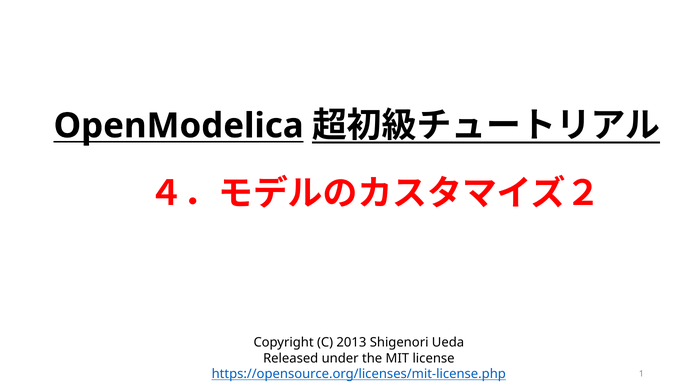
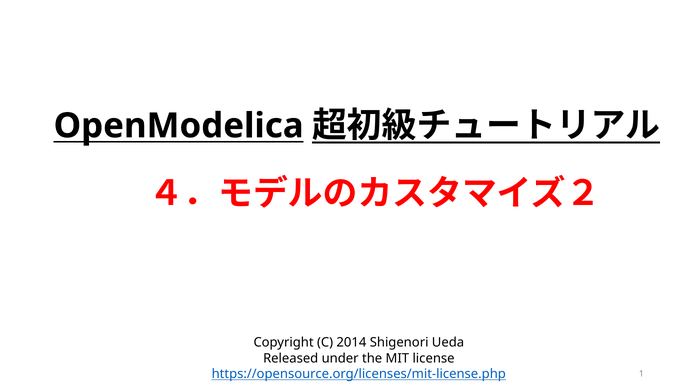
2013: 2013 -> 2014 (351, 343)
